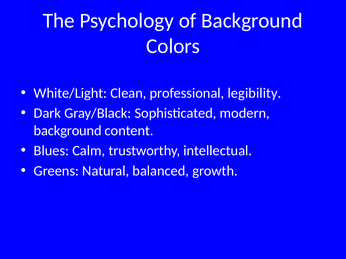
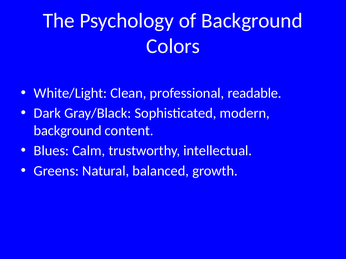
legibility: legibility -> readable (255, 93)
